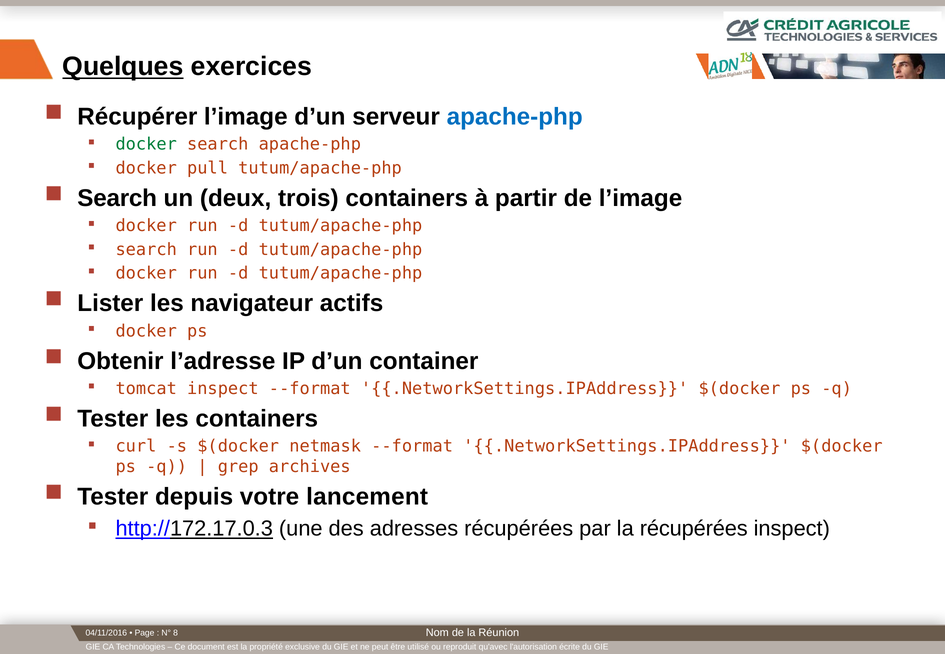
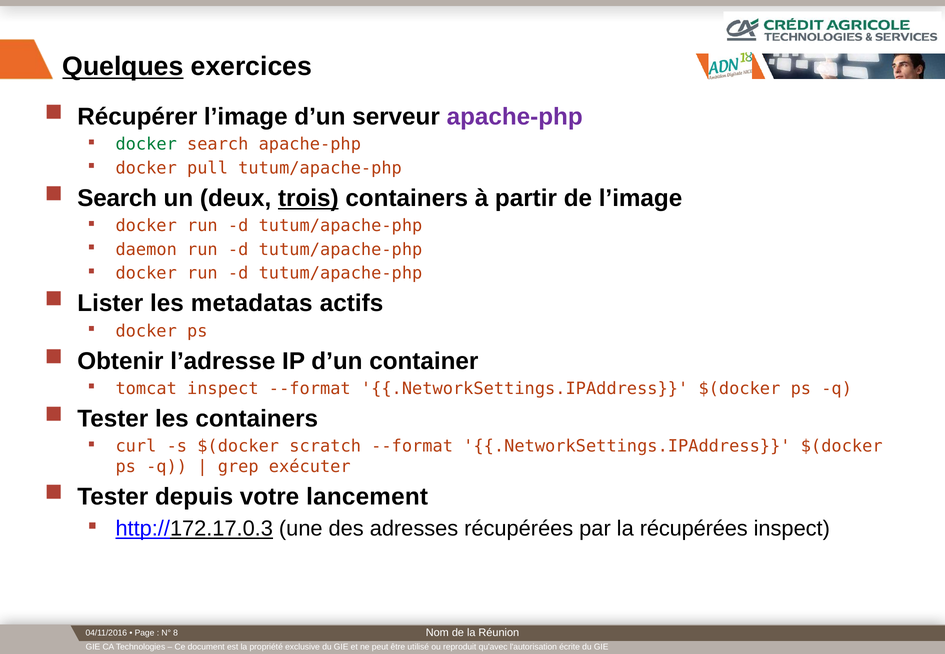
apache-php colour: blue -> purple (515, 117)
trois underline: none -> present (308, 198)
search: search -> daemon (146, 250)
navigateur: navigateur -> metadatas (252, 303)
netmask: netmask -> scratch (325, 446)
archives: archives -> exécuter (310, 467)
